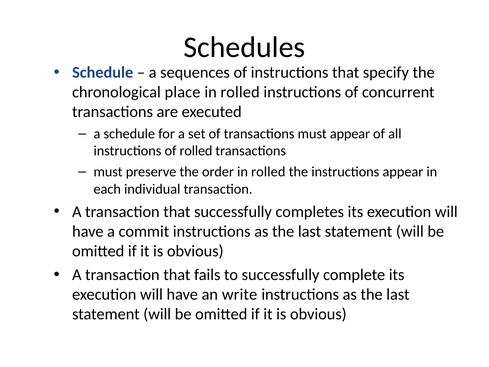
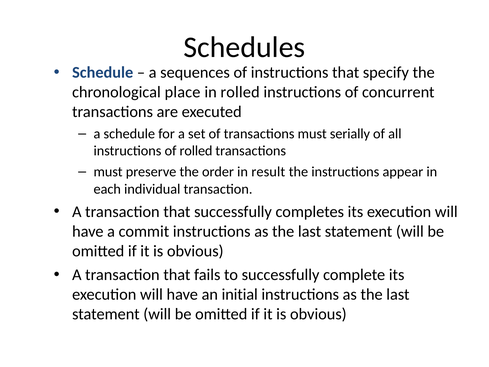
must appear: appear -> serially (350, 134)
order in rolled: rolled -> result (268, 172)
write: write -> initial (240, 294)
